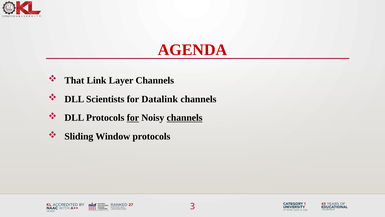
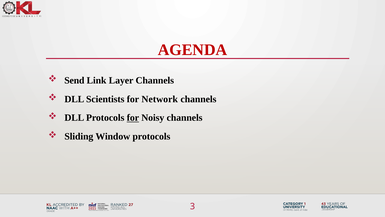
That: That -> Send (74, 80)
Datalink: Datalink -> Network (160, 99)
channels underline: present -> none (185, 118)
